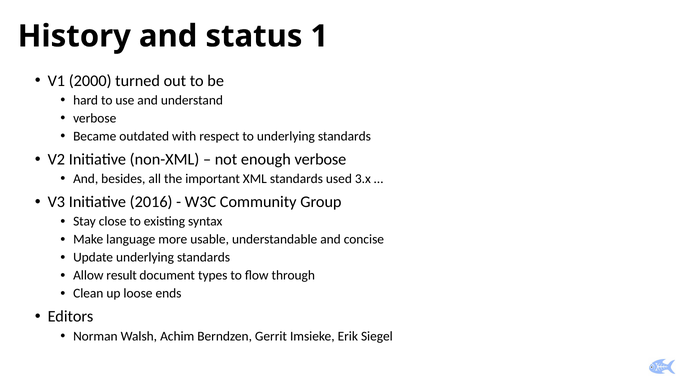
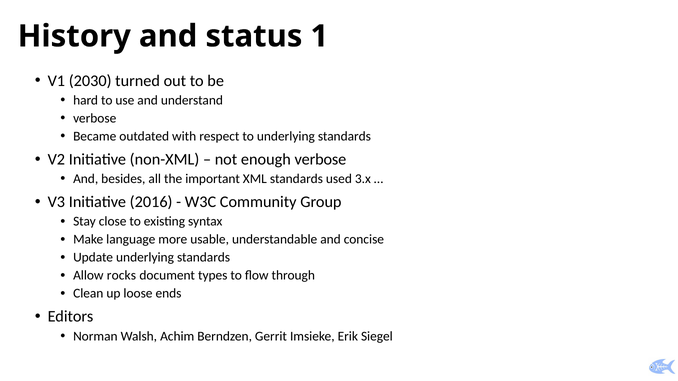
2000: 2000 -> 2030 (90, 81)
result: result -> rocks (121, 276)
